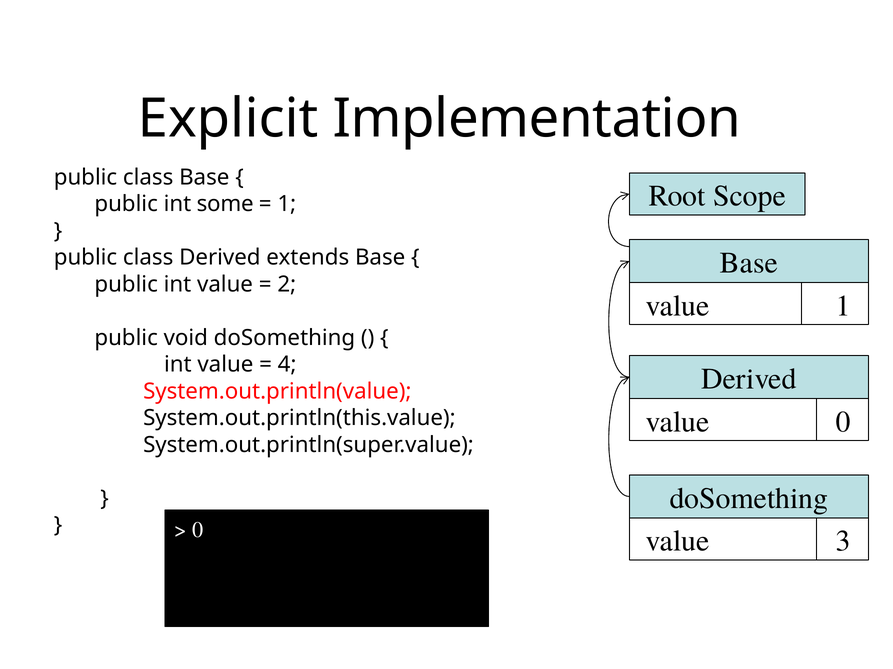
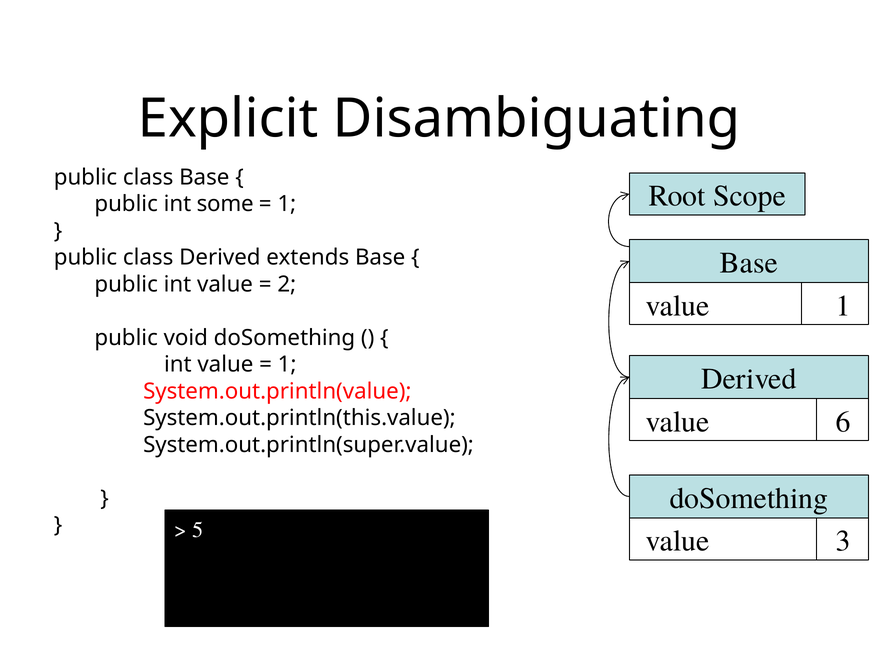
Implementation: Implementation -> Disambiguating (537, 119)
4: 4 -> 1 (287, 365)
value 0: 0 -> 6 (843, 422)
0: 0 -> 5 (198, 530)
